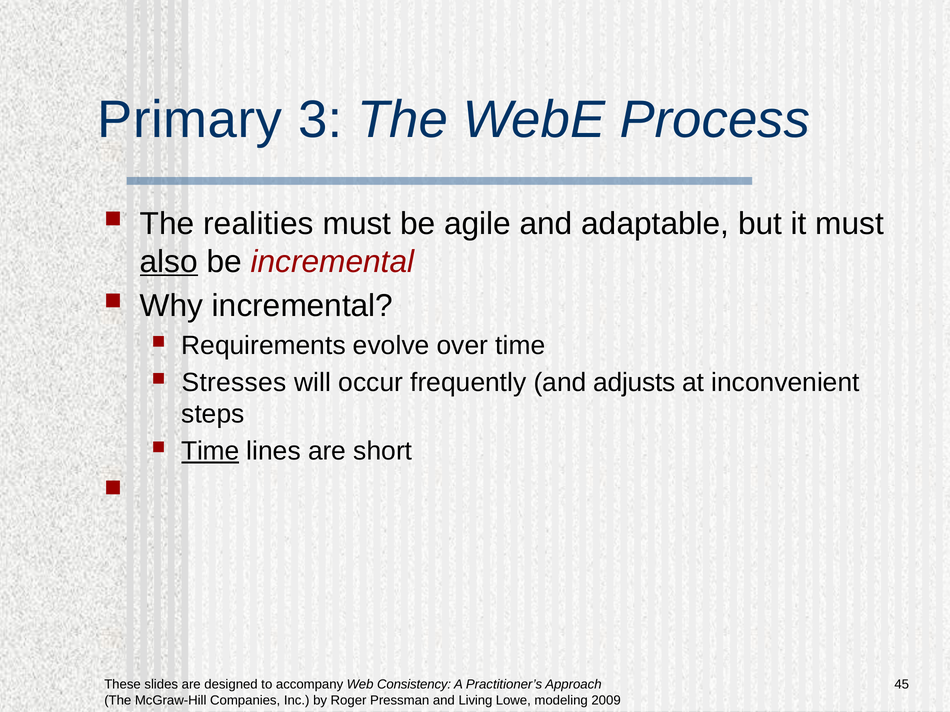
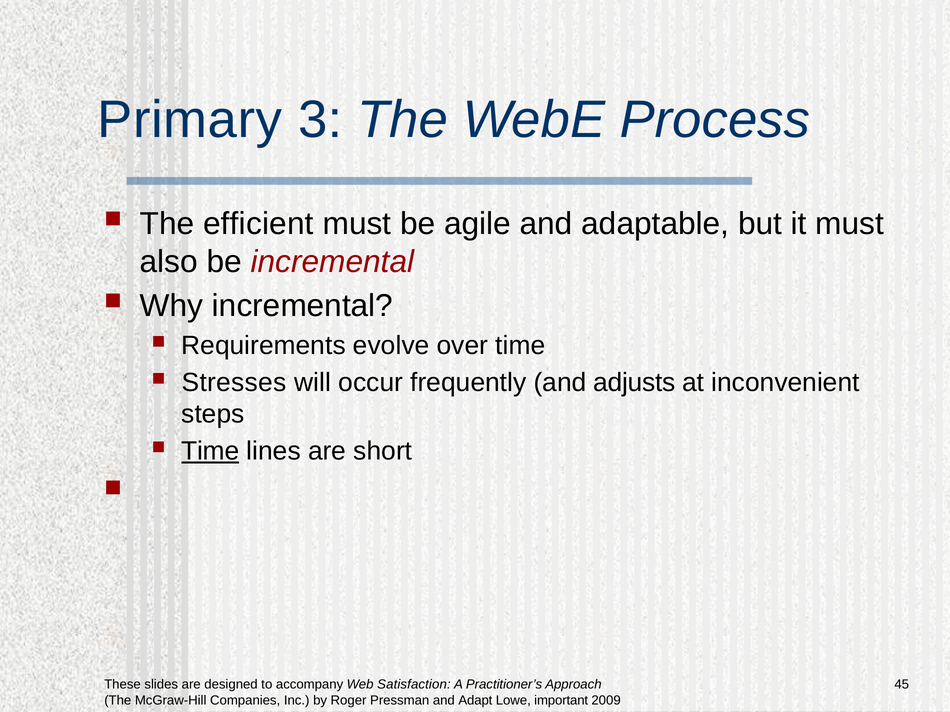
realities: realities -> efficient (258, 224)
also underline: present -> none (169, 262)
Consistency: Consistency -> Satisfaction (414, 685)
Living: Living -> Adapt (475, 701)
modeling: modeling -> important (561, 701)
